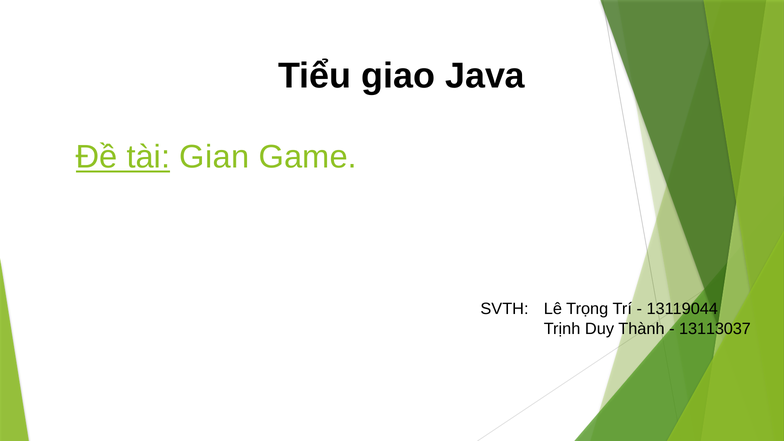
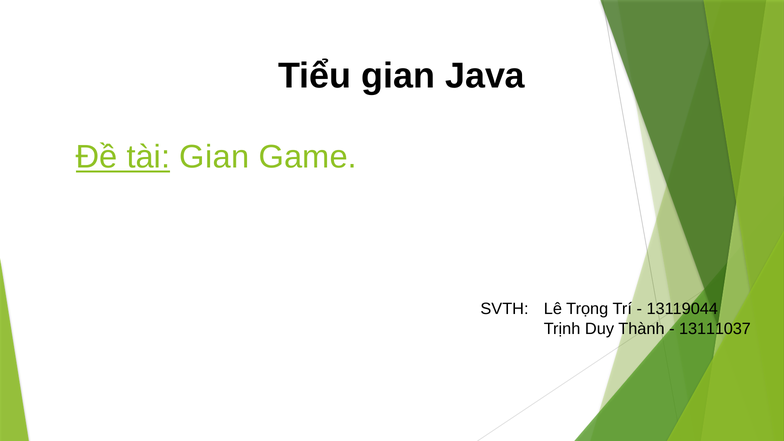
Tiểu giao: giao -> gian (398, 76)
13113037: 13113037 -> 13111037 (715, 329)
